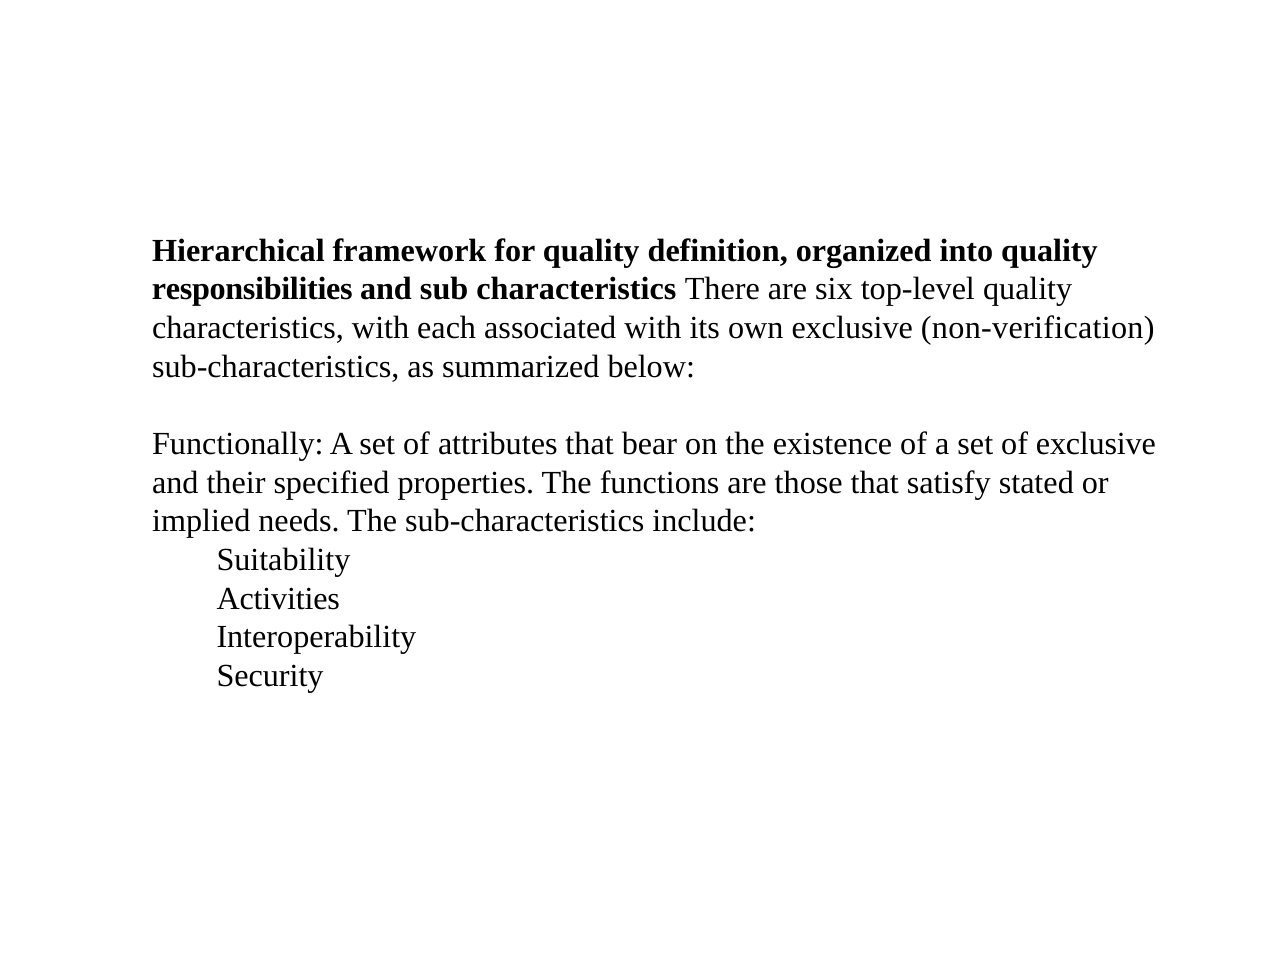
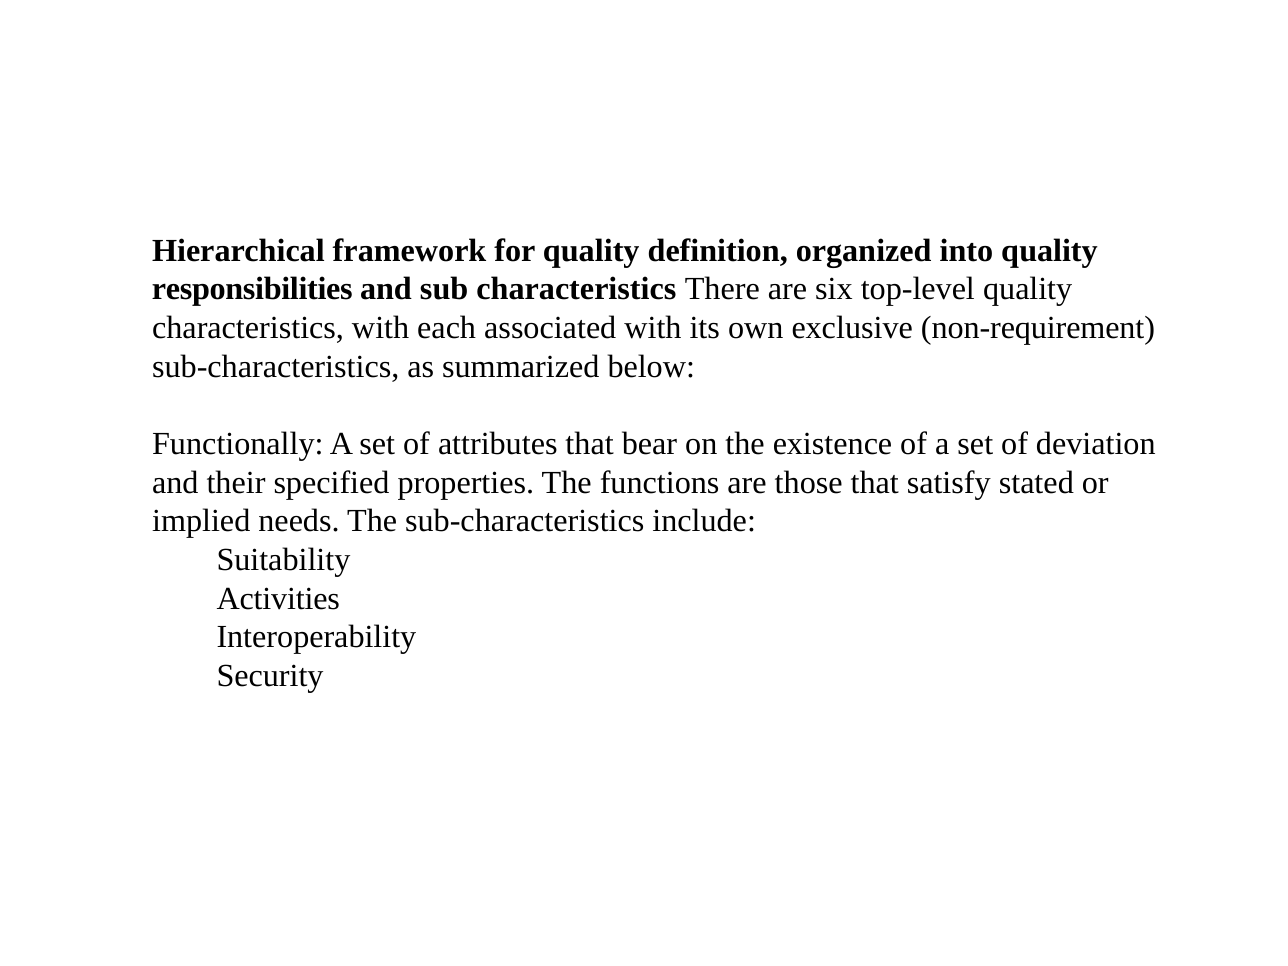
non-verification: non-verification -> non-requirement (1038, 328)
of exclusive: exclusive -> deviation (1096, 444)
